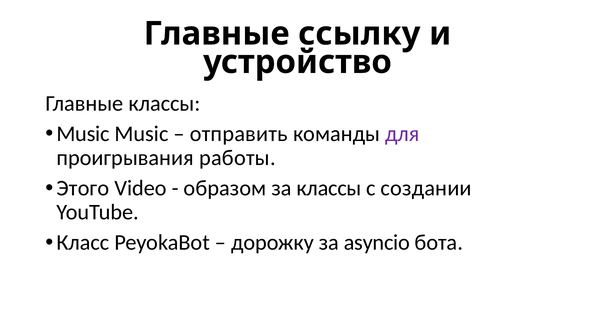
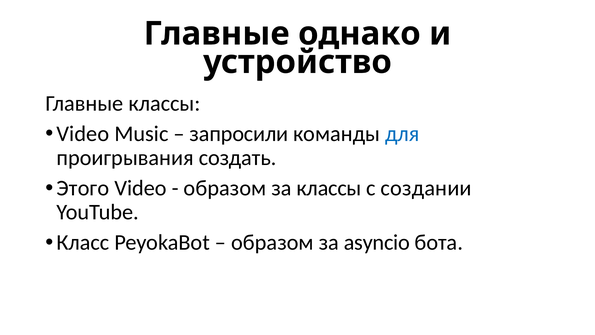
ссылку: ссылку -> однако (359, 34)
Music: Music -> Video (83, 134)
отправить: отправить -> запросили (239, 134)
для colour: purple -> blue (402, 134)
работы: работы -> создать (238, 158)
дорожку: дорожку -> образом (272, 242)
